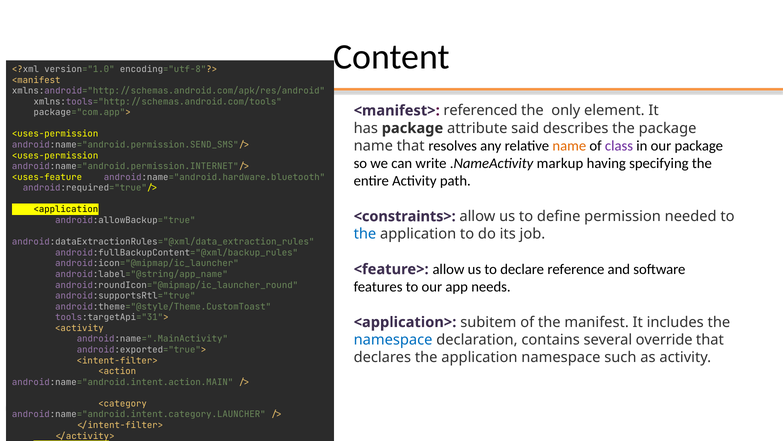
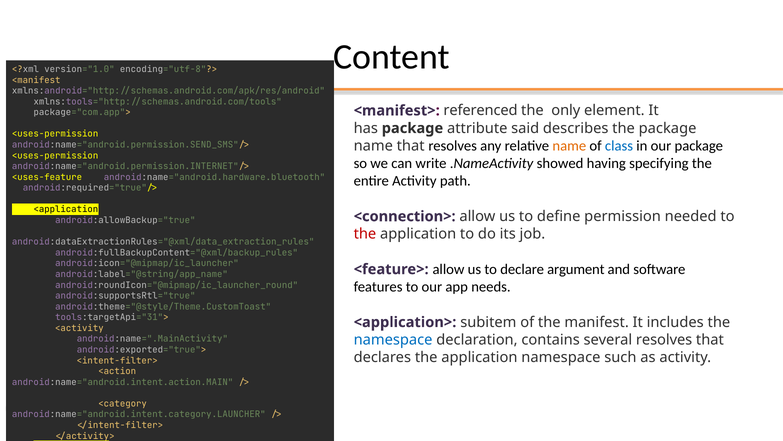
class colour: purple -> blue (619, 146)
markup: markup -> showed (560, 163)
<constraints>: <constraints> -> <connection> (405, 216)
the colour: blue -> red (365, 234)
reference: reference -> argument (576, 269)
several override: override -> resolves (664, 339)
